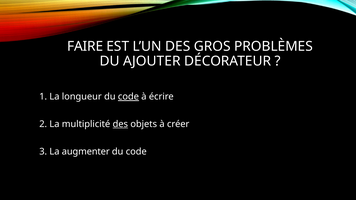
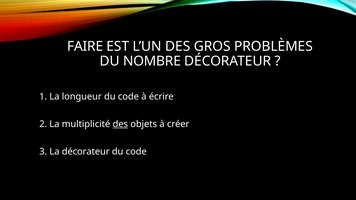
AJOUTER: AJOUTER -> NOMBRE (152, 61)
code underline: present -> none (128, 97)
La augmenter: augmenter -> décorateur (86, 152)
